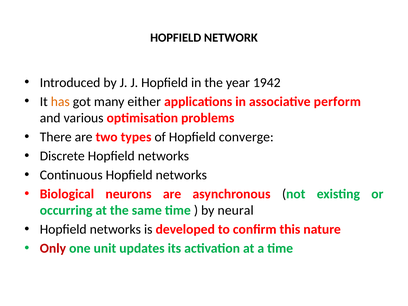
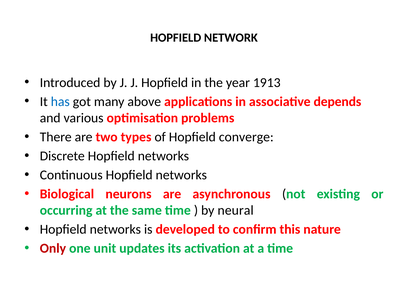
1942: 1942 -> 1913 (267, 83)
has colour: orange -> blue (60, 102)
either: either -> above (144, 102)
perform: perform -> depends (337, 102)
